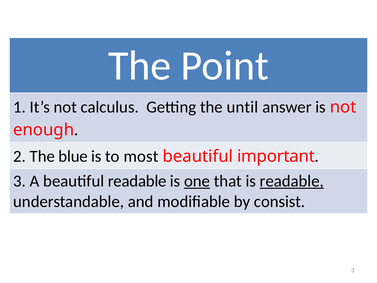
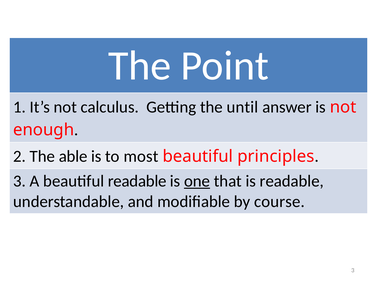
blue: blue -> able (73, 156)
important: important -> principles (276, 156)
readable underline: present -> none (292, 181)
consist: consist -> course (279, 201)
